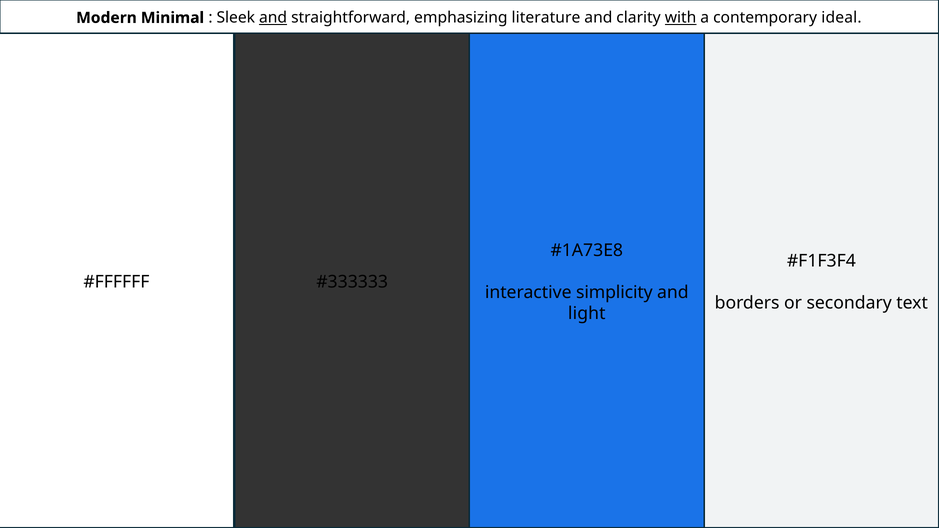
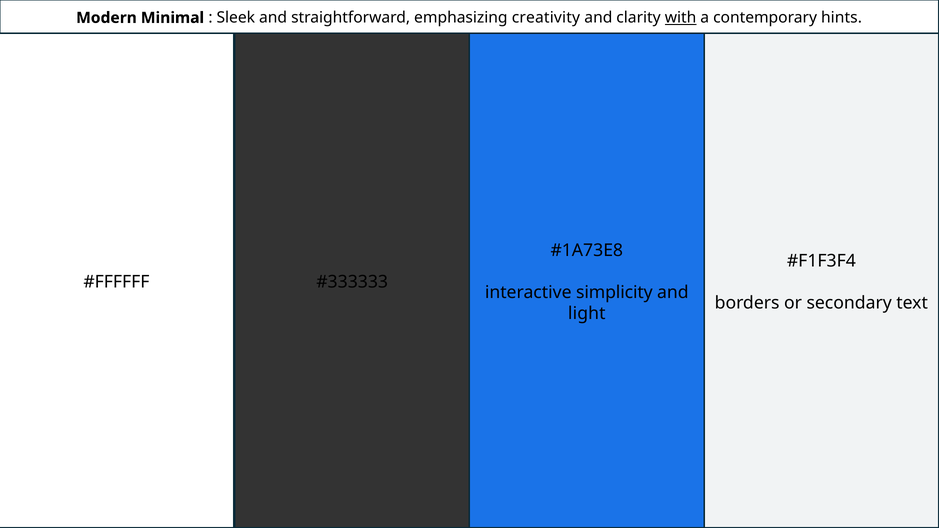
and underline: present -> none (273, 18)
literature: literature -> creativity (546, 18)
ideal: ideal -> hints (842, 18)
